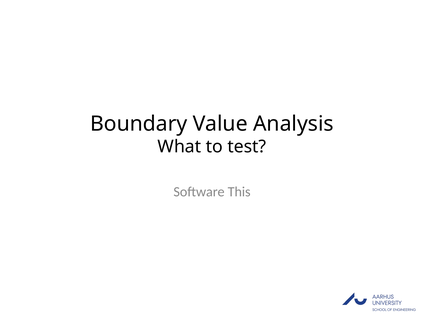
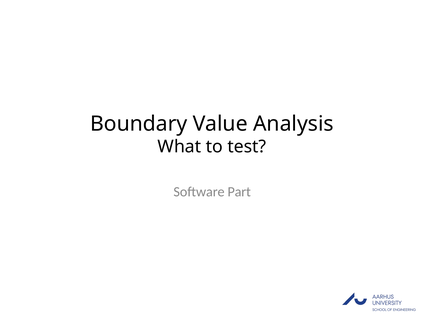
This: This -> Part (239, 192)
